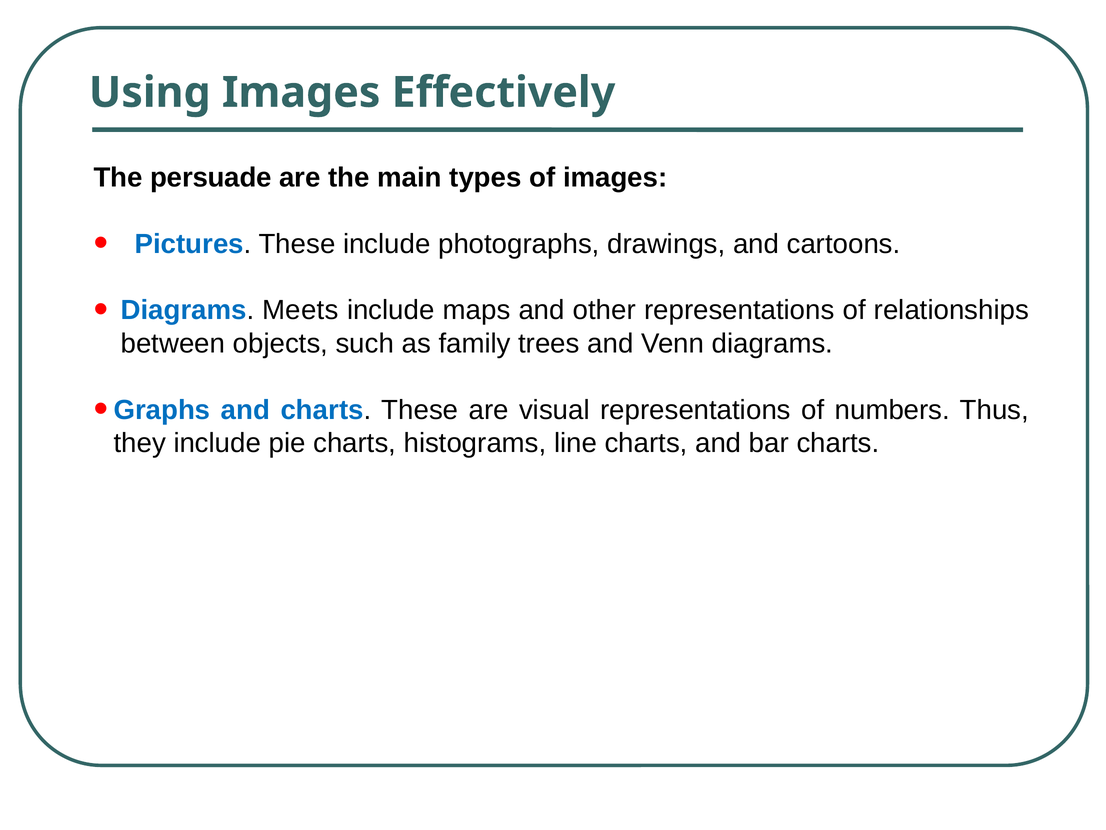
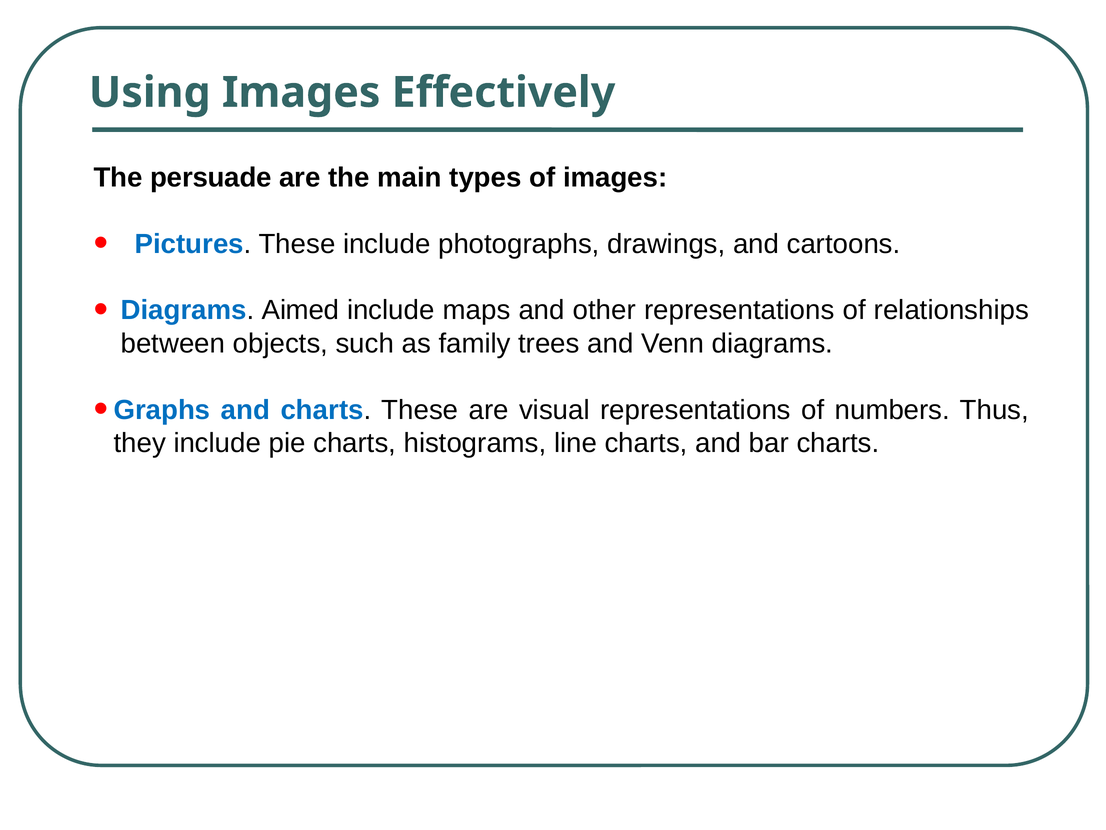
Meets: Meets -> Aimed (301, 310)
